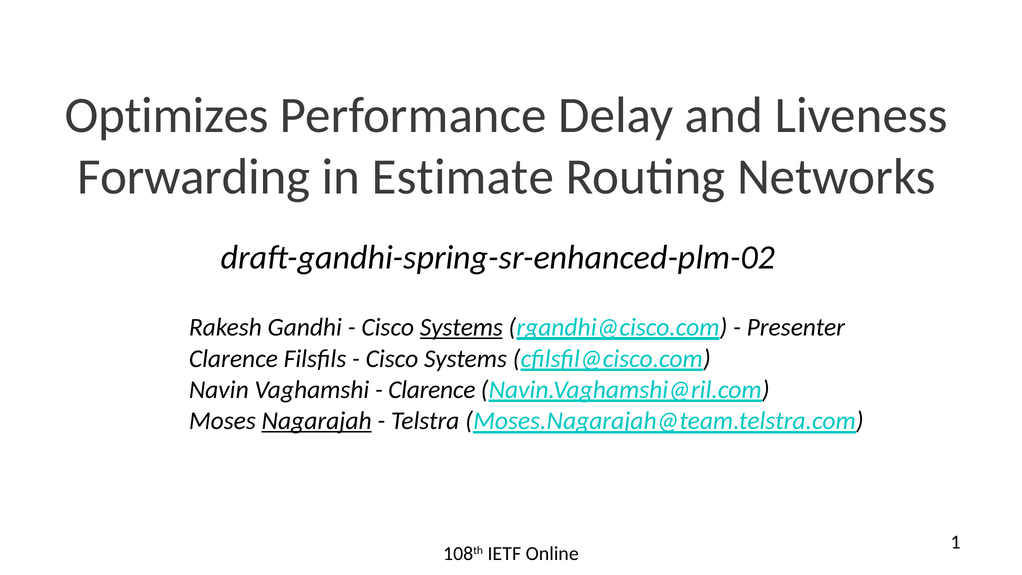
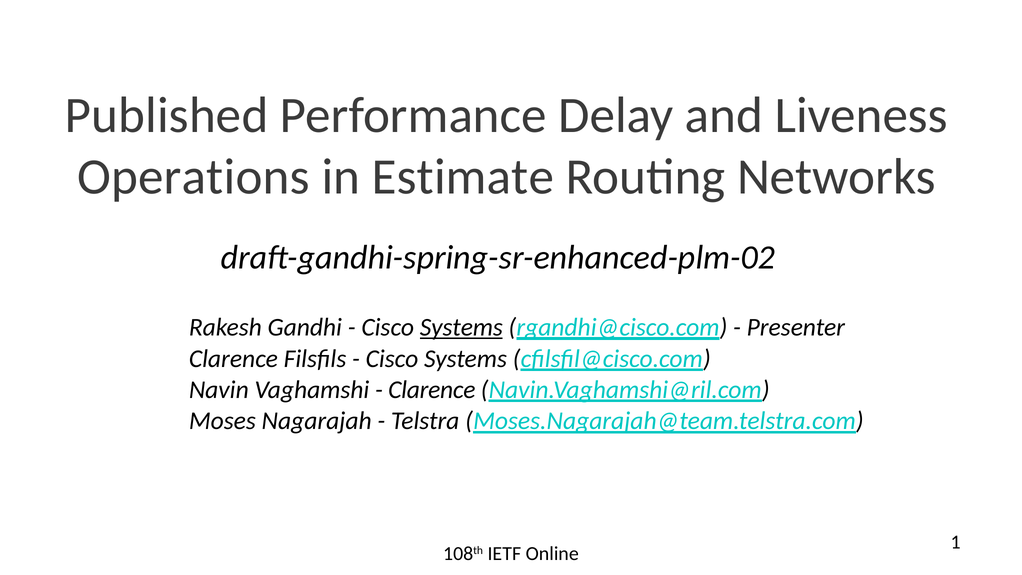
Optimizes: Optimizes -> Published (167, 116)
Forwarding: Forwarding -> Operations (193, 177)
Nagarajah underline: present -> none (317, 421)
